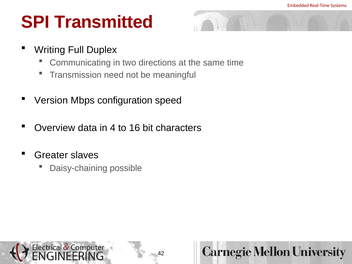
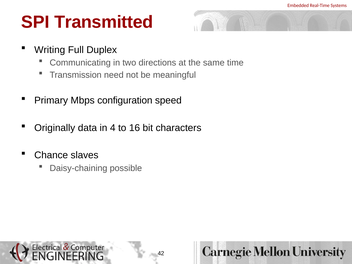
Version: Version -> Primary (51, 101)
Overview: Overview -> Originally (55, 128)
Greater: Greater -> Chance (51, 155)
